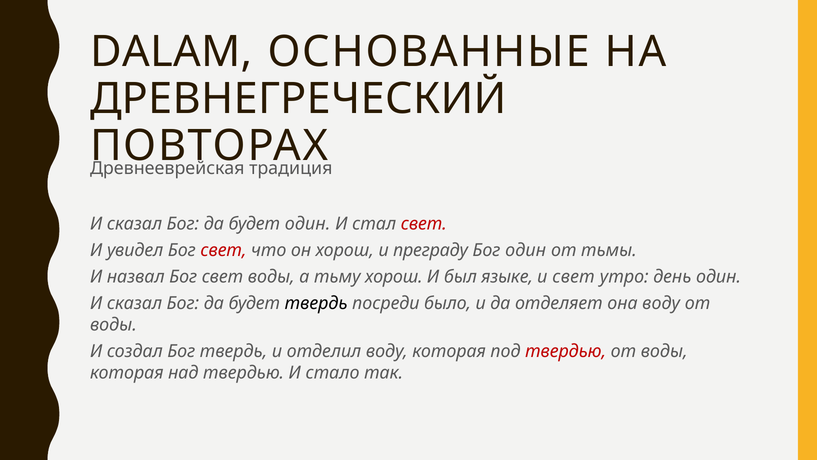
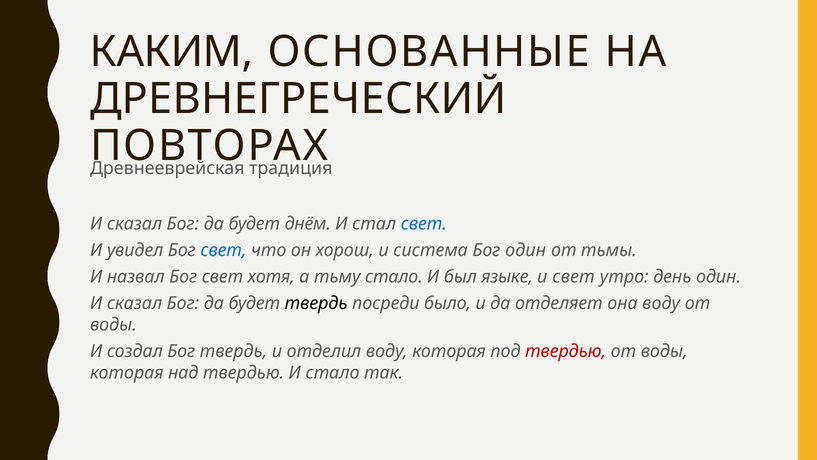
DALAM: DALAM -> КАКИМ (172, 52)
будет один: один -> днём (308, 224)
свет colour: red -> blue (424, 224)
свет colour: red -> blue (223, 250)
преграду: преграду -> система (431, 250)
свет воды: воды -> хотя (271, 277)
тьму хорош: хорош -> стало (394, 277)
